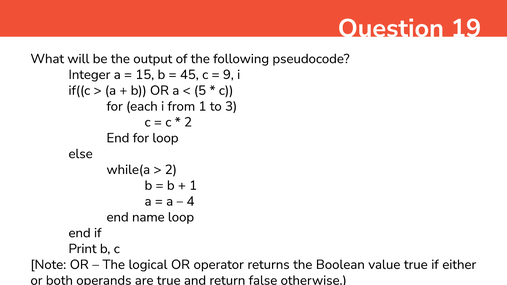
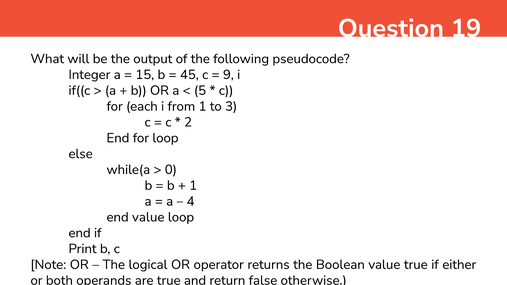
2: 2 -> 0 (171, 170)
end name: name -> value (148, 217)
